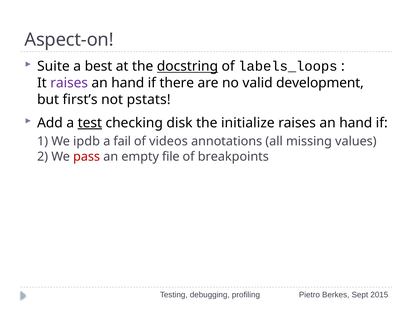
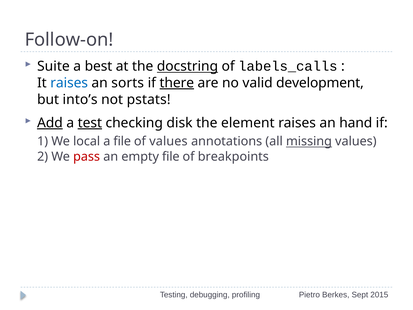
Aspect-on: Aspect-on -> Follow-on (69, 40)
labels_loops: labels_loops -> labels_calls (288, 66)
raises colour: purple -> blue (69, 83)
hand: hand -> sorts (128, 83)
there underline: none -> present (177, 83)
first’s: first’s -> into’s (80, 99)
Add underline: none -> present (50, 123)
initialize: initialize -> element (248, 123)
ipdb: ipdb -> local (87, 141)
a fail: fail -> file (122, 141)
of videos: videos -> values (168, 141)
missing underline: none -> present (309, 141)
